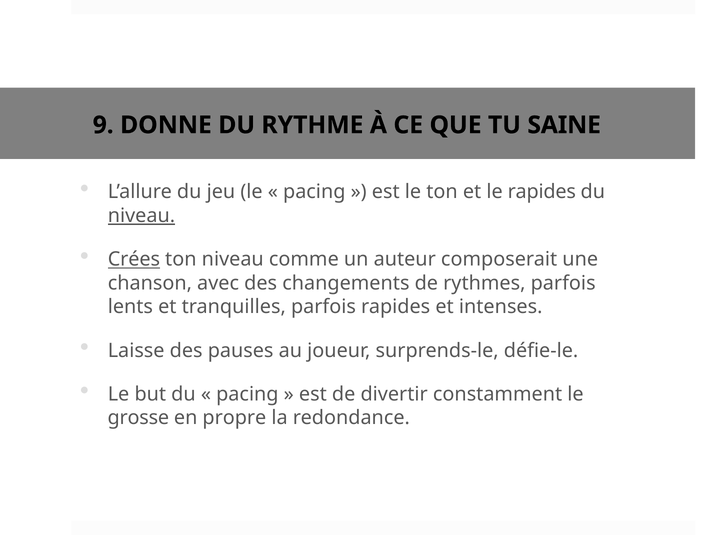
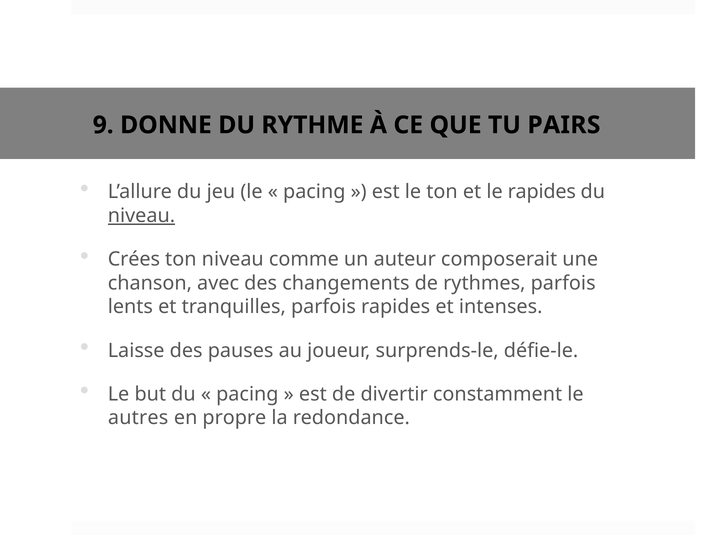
SAINE: SAINE -> PAIRS (564, 125)
Crées underline: present -> none (134, 259)
grosse: grosse -> autres (138, 418)
